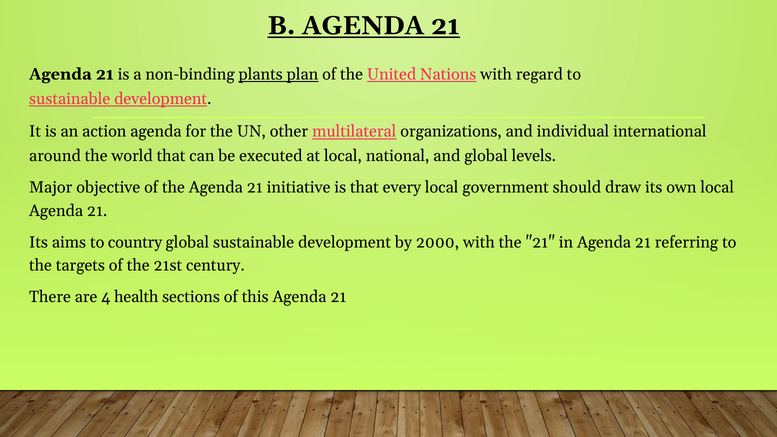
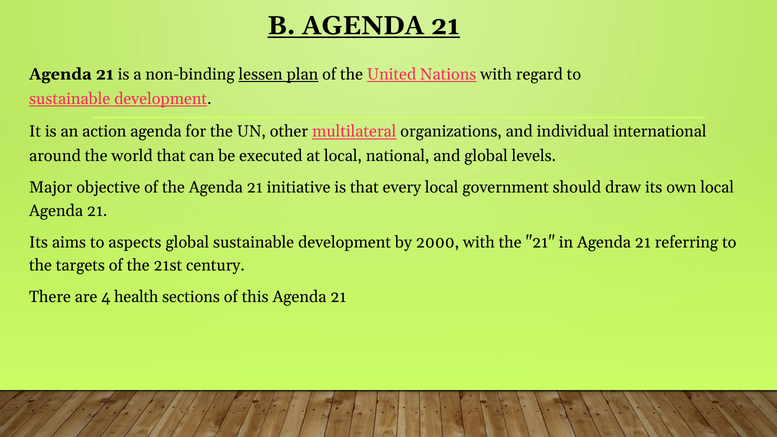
plants: plants -> lessen (261, 74)
country: country -> aspects (135, 242)
